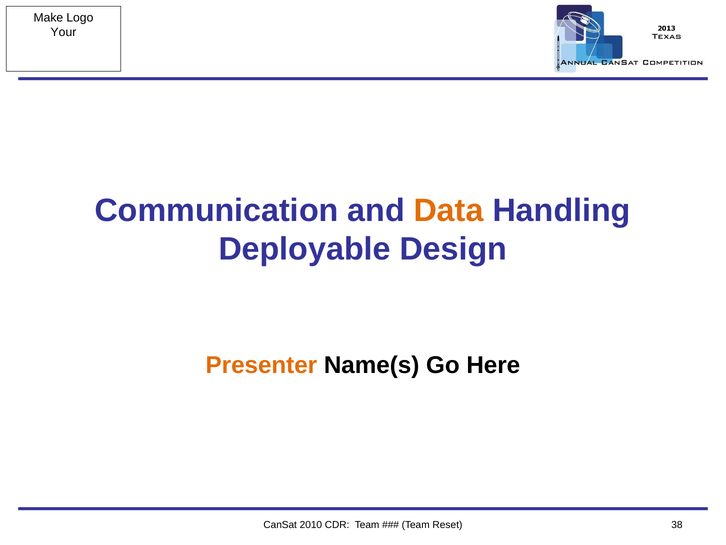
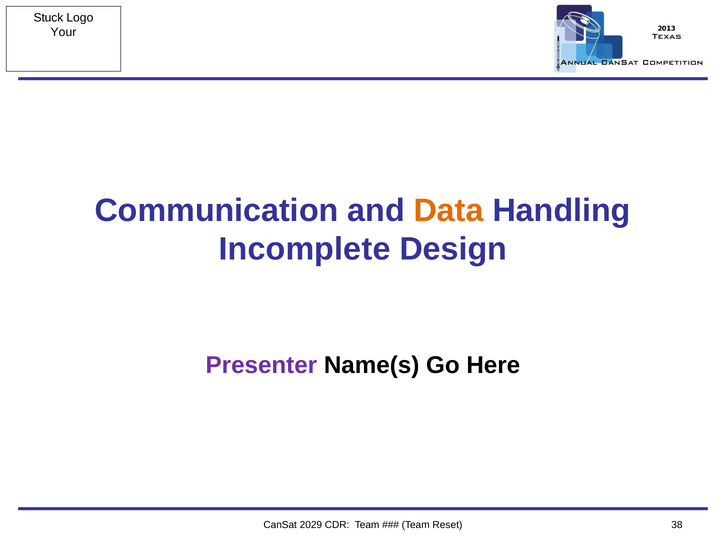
Make: Make -> Stuck (48, 18)
Deployable: Deployable -> Incomplete (304, 249)
Presenter colour: orange -> purple (261, 365)
2010: 2010 -> 2029 (311, 525)
